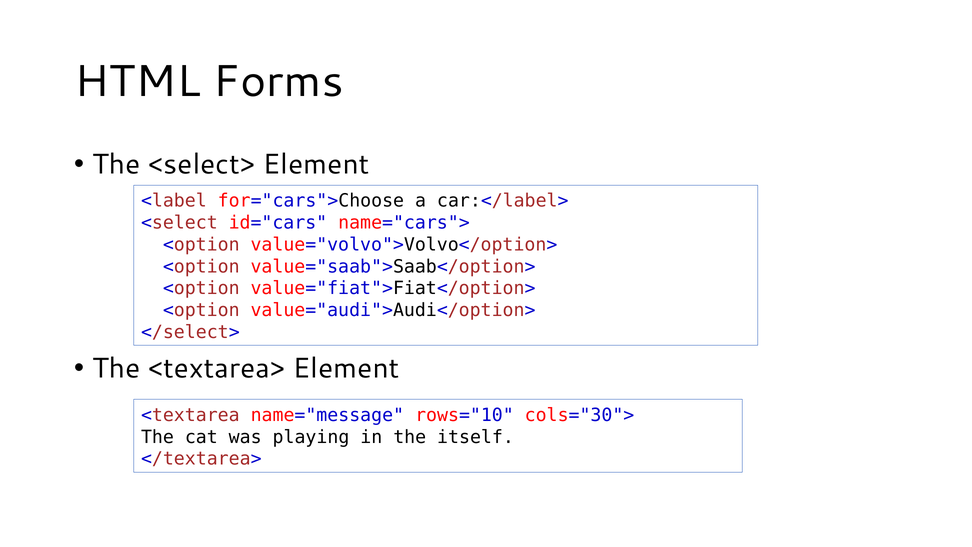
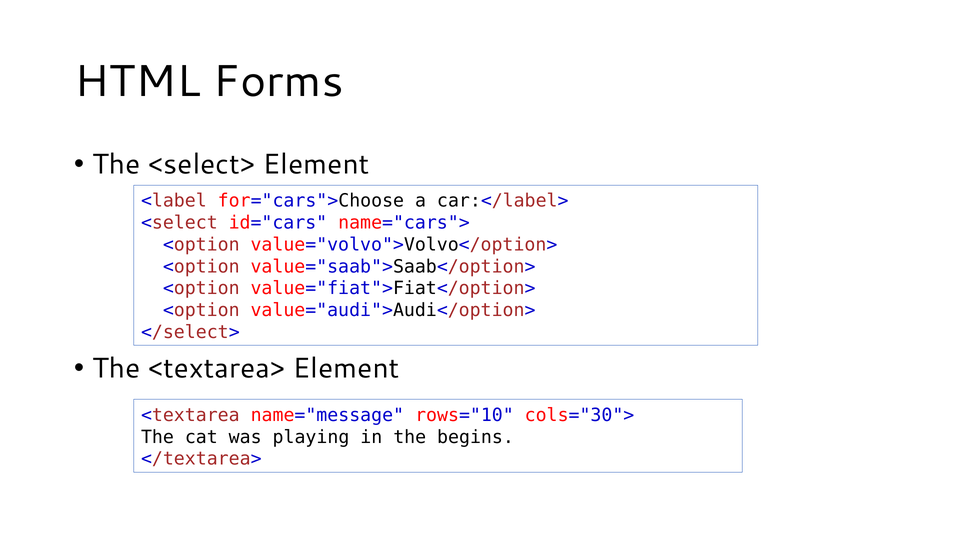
itself: itself -> begins (475, 437)
